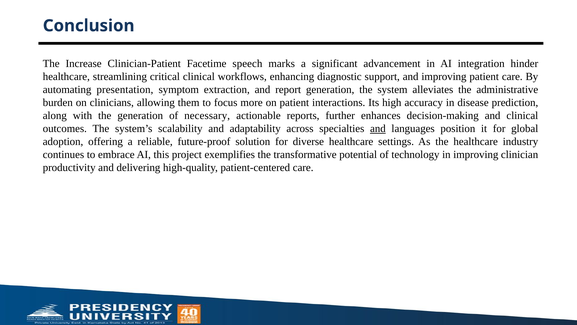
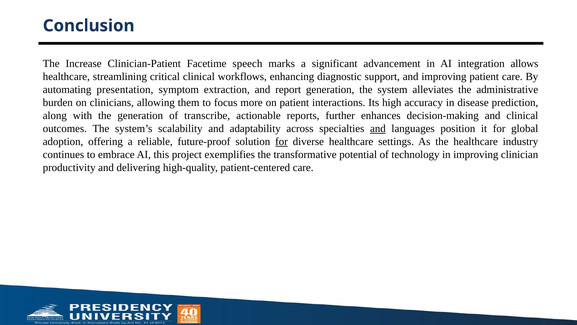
hinder: hinder -> allows (524, 64)
necessary: necessary -> transcribe (207, 115)
for underline: none -> present (282, 141)
